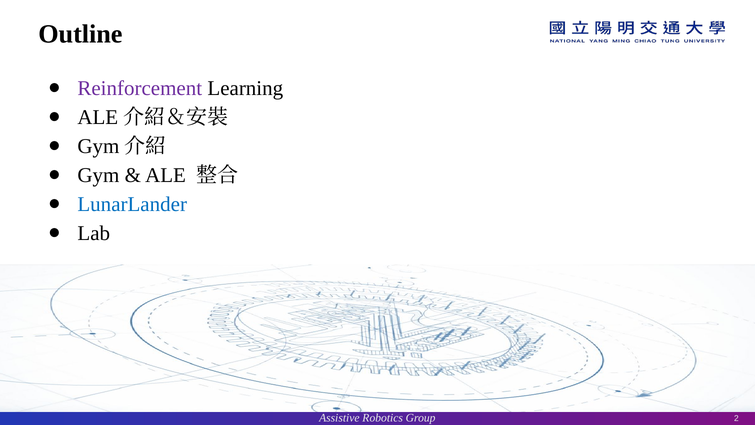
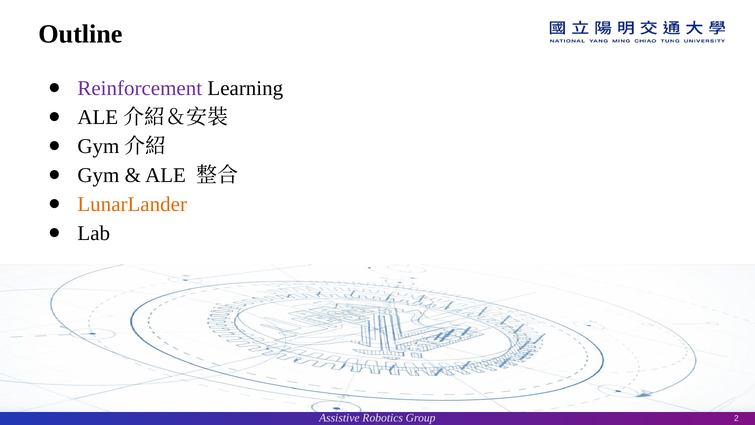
LunarLander colour: blue -> orange (132, 204)
